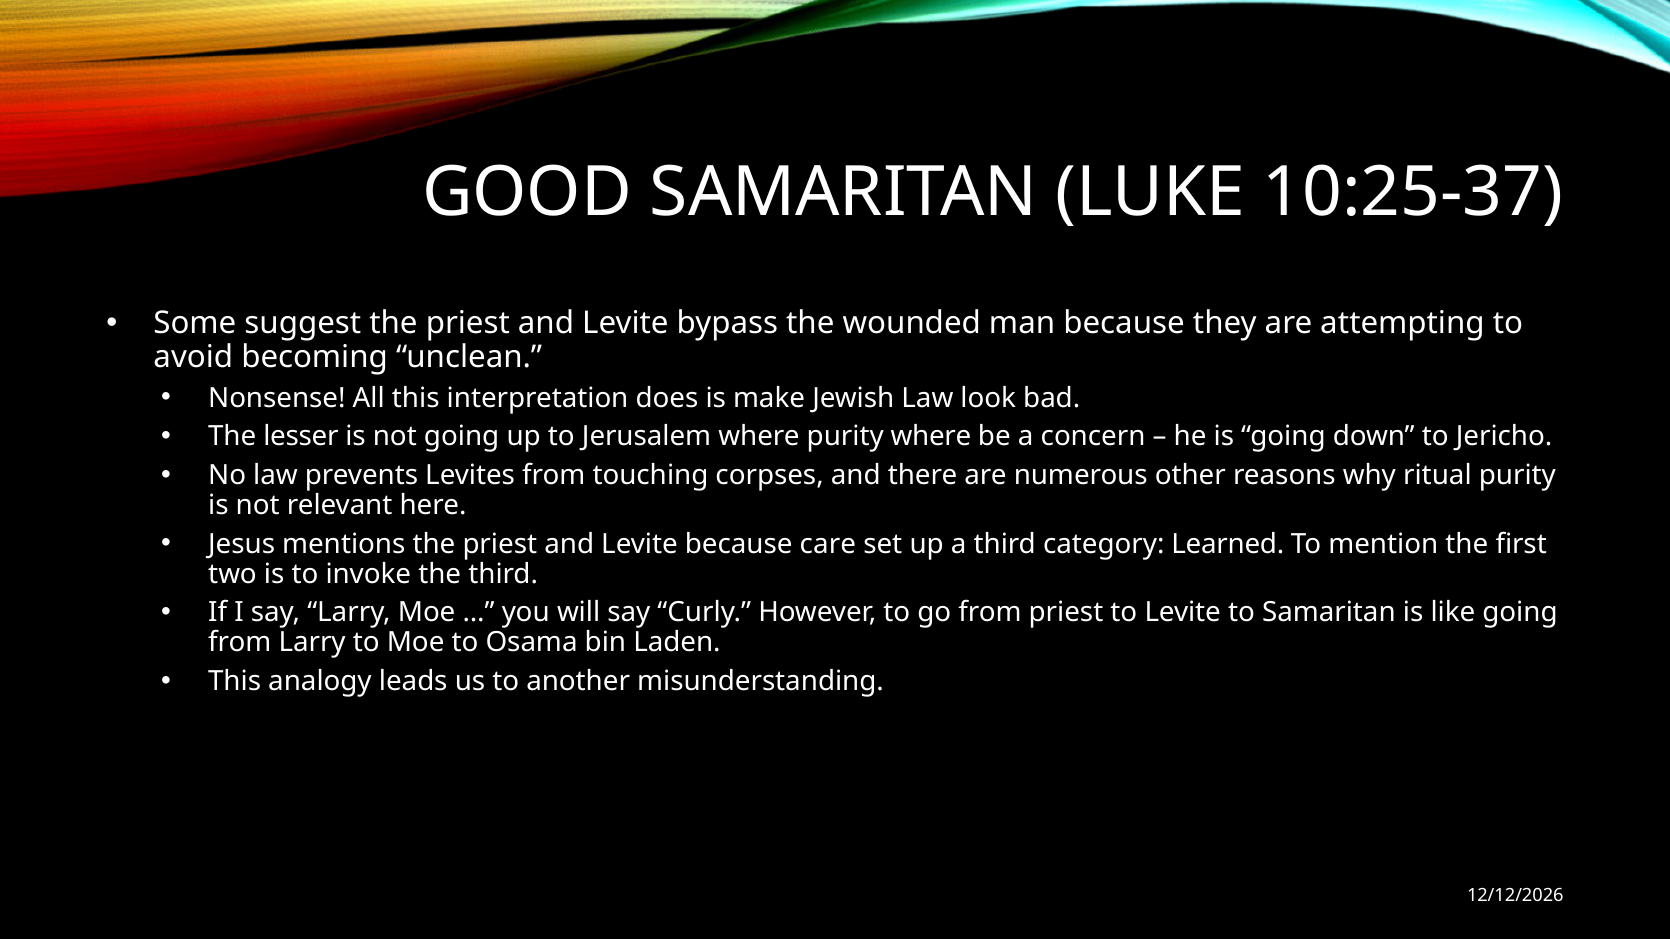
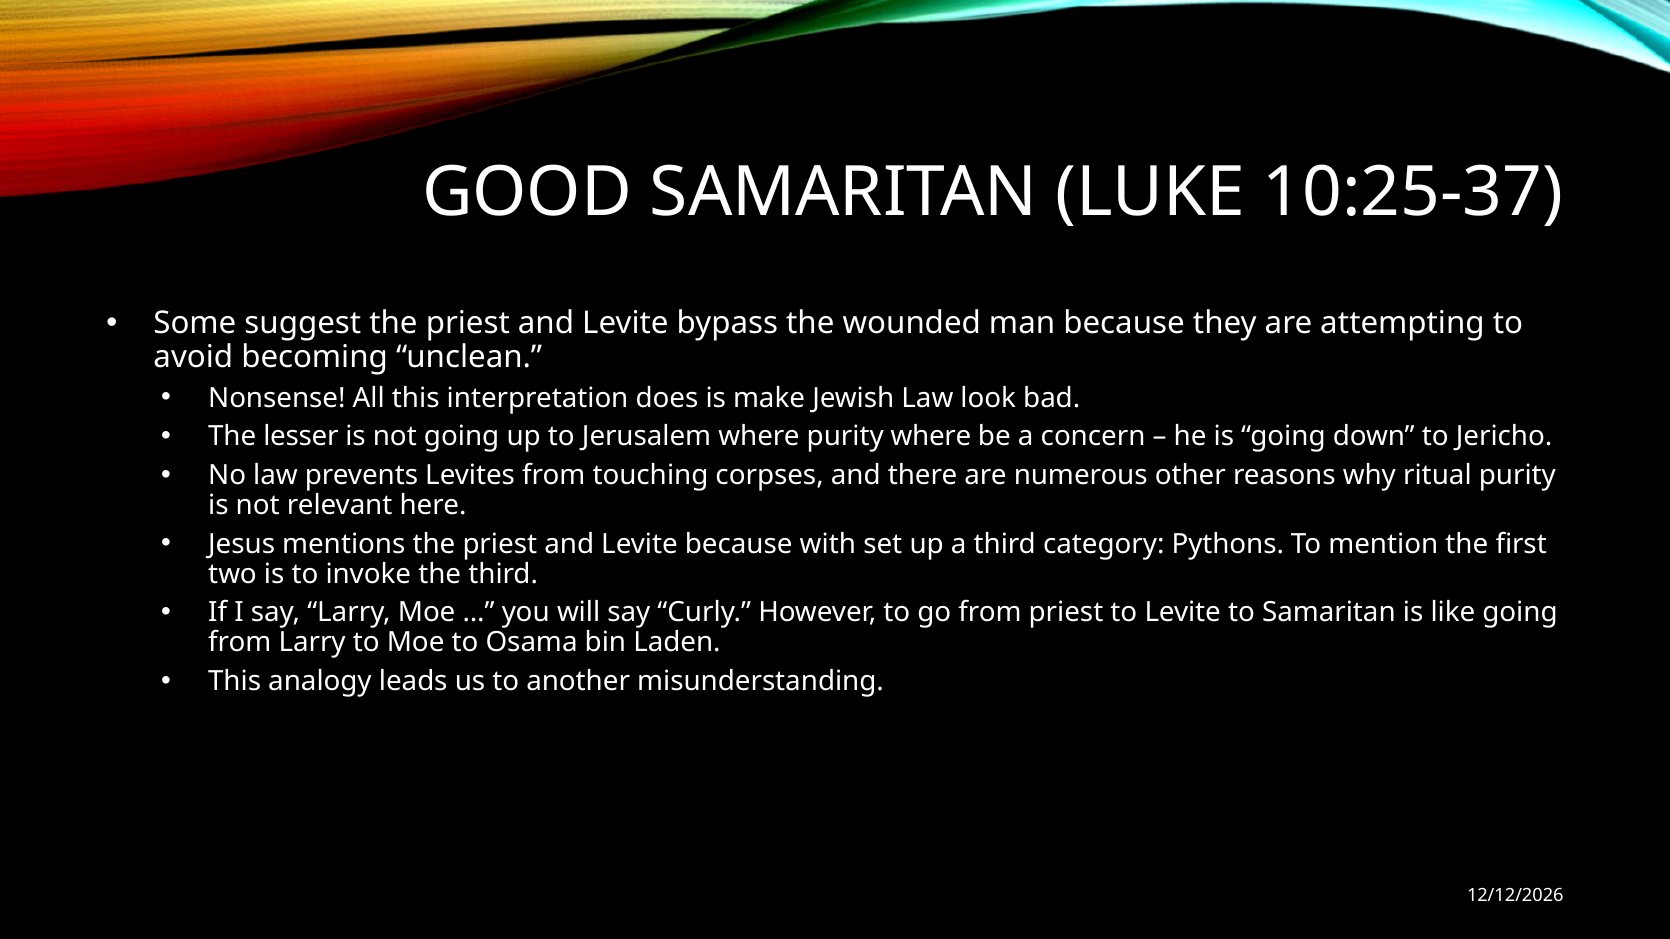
care: care -> with (828, 544)
Learned: Learned -> Pythons (1228, 544)
